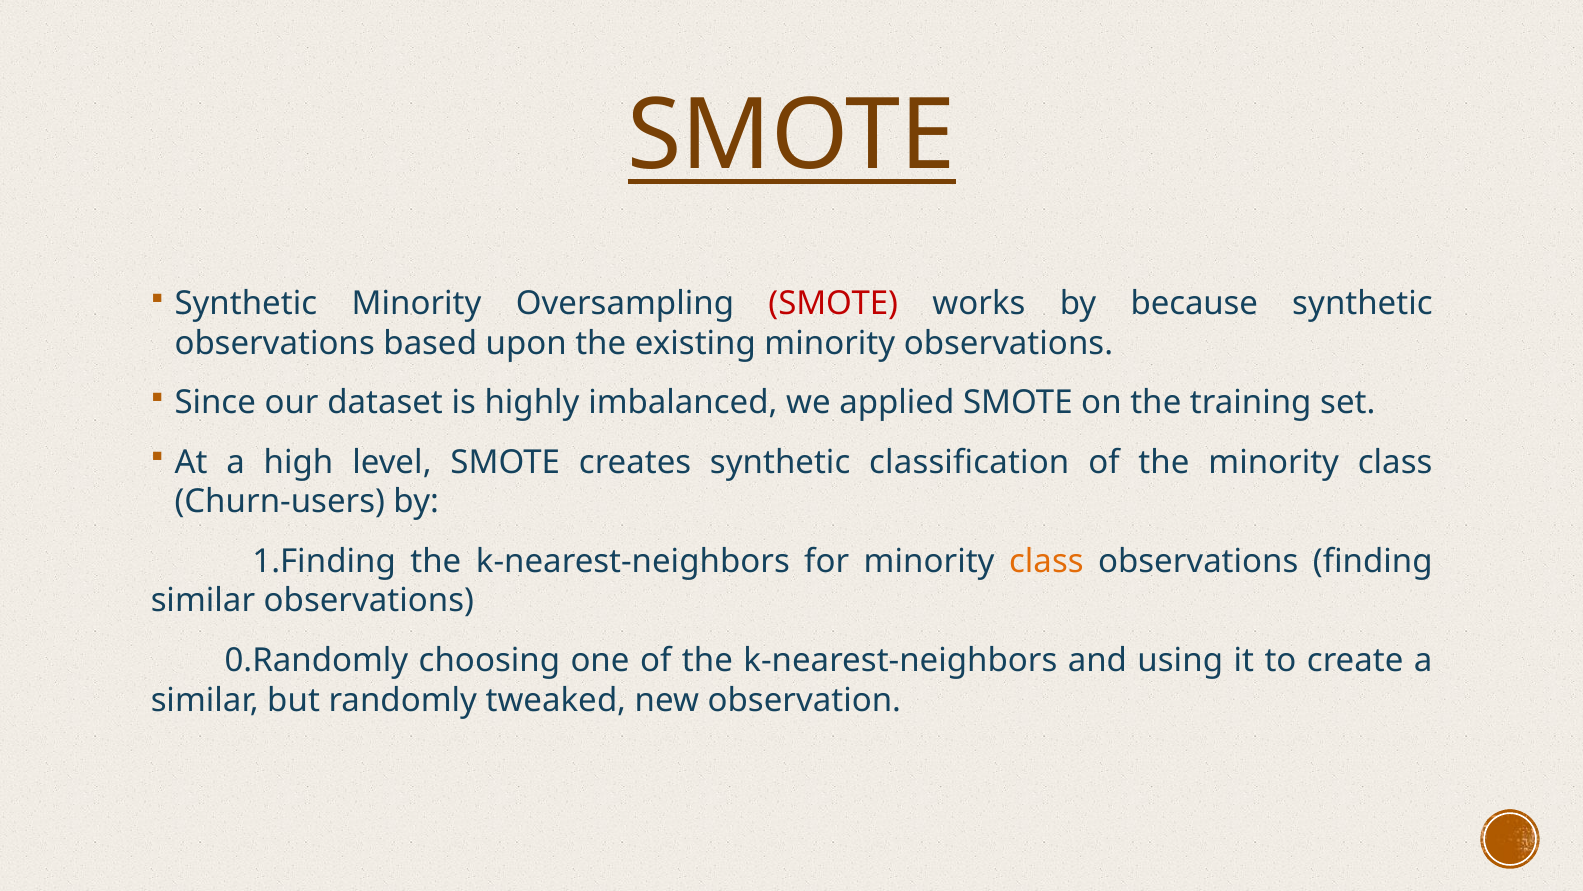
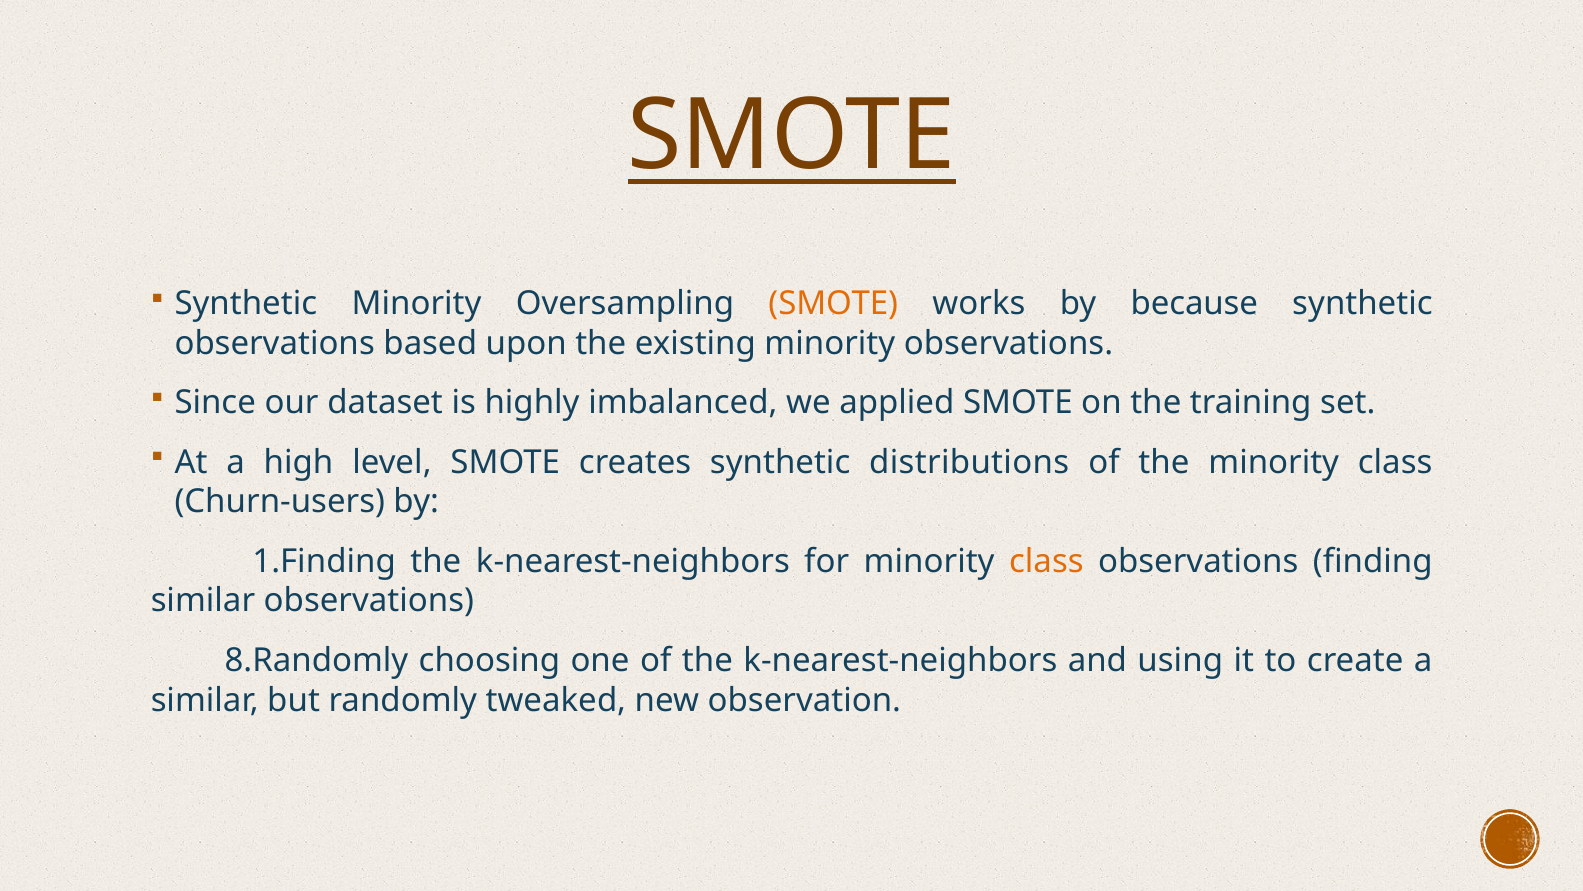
SMOTE colour: red -> orange (833, 304)
classification: classification -> distributions (969, 462)
0.Randomly: 0.Randomly -> 8.Randomly (316, 660)
